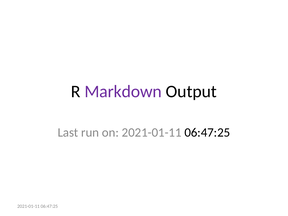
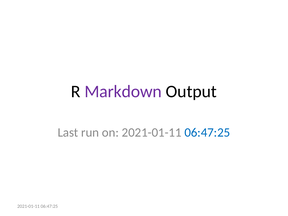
06:47:25 colour: black -> blue (207, 132)
